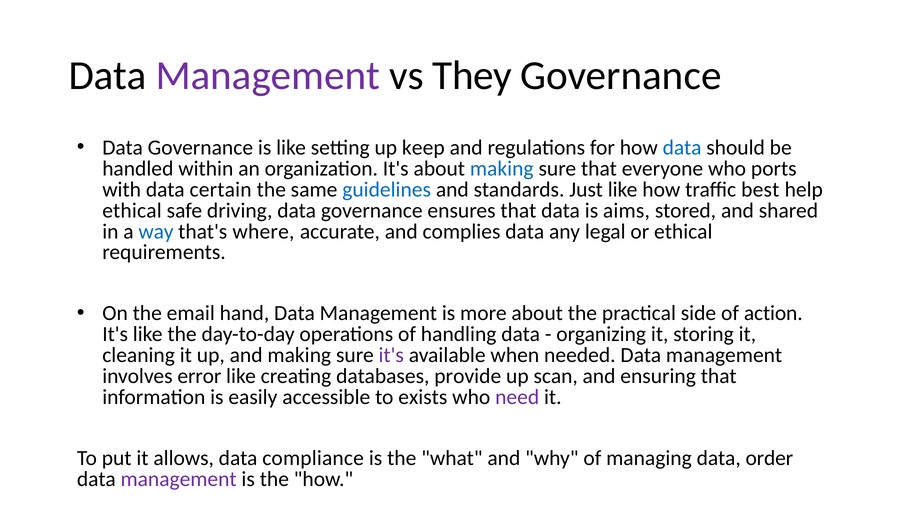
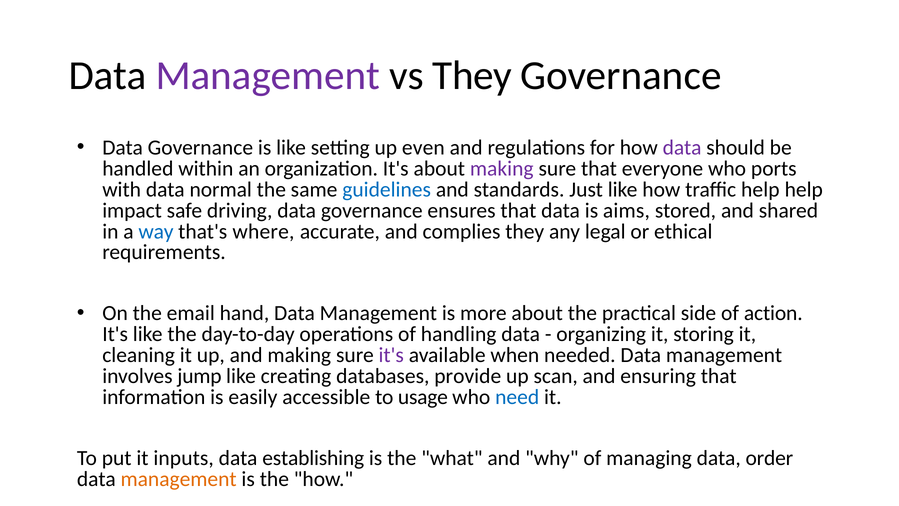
keep: keep -> even (423, 148)
data colour: blue -> purple (682, 148)
making colour: blue -> purple (502, 169)
certain: certain -> normal (221, 189)
traffic best: best -> help (760, 189)
ethical: ethical -> impact (132, 210)
complies data: data -> they (525, 231)
error: error -> jump (199, 376)
exists: exists -> usage (423, 397)
need colour: purple -> blue (517, 397)
allows: allows -> inputs (184, 458)
compliance: compliance -> establishing (313, 458)
management colour: purple -> orange (179, 479)
